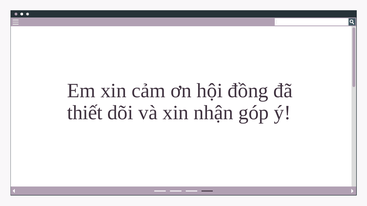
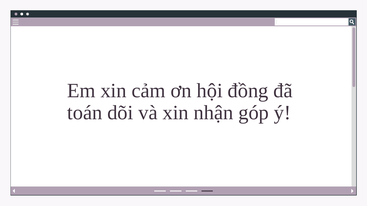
thiết: thiết -> toán (85, 113)
